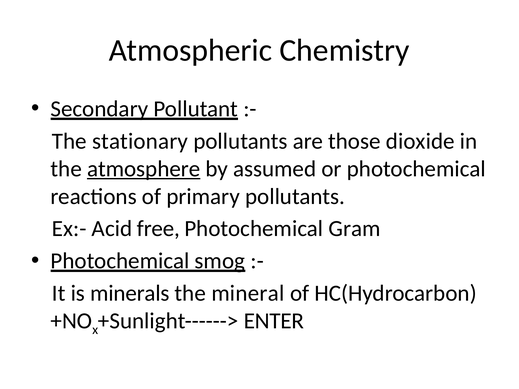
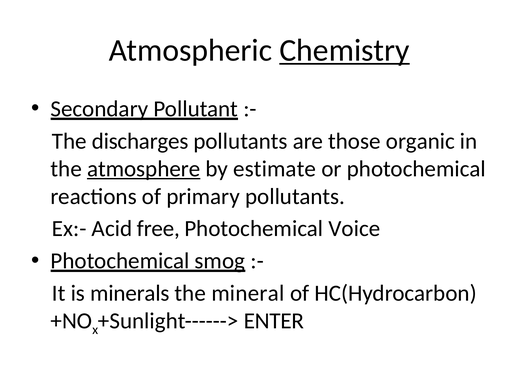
Chemistry underline: none -> present (345, 50)
stationary: stationary -> discharges (140, 141)
dioxide: dioxide -> organic (420, 141)
assumed: assumed -> estimate (275, 169)
Gram: Gram -> Voice (354, 229)
